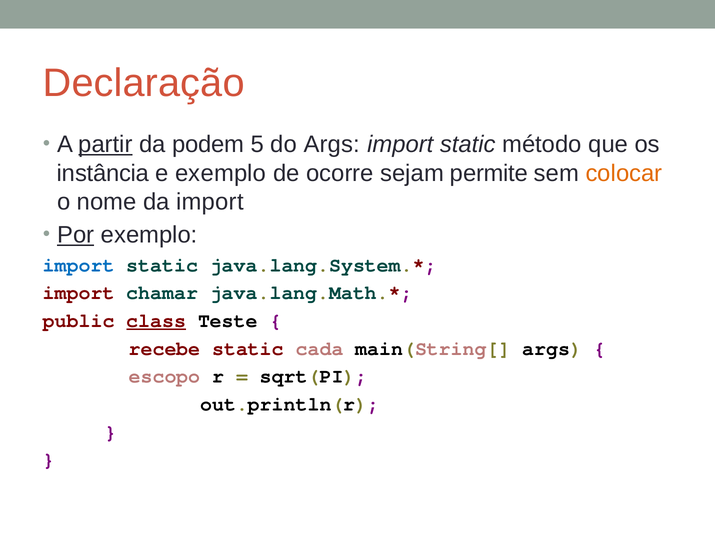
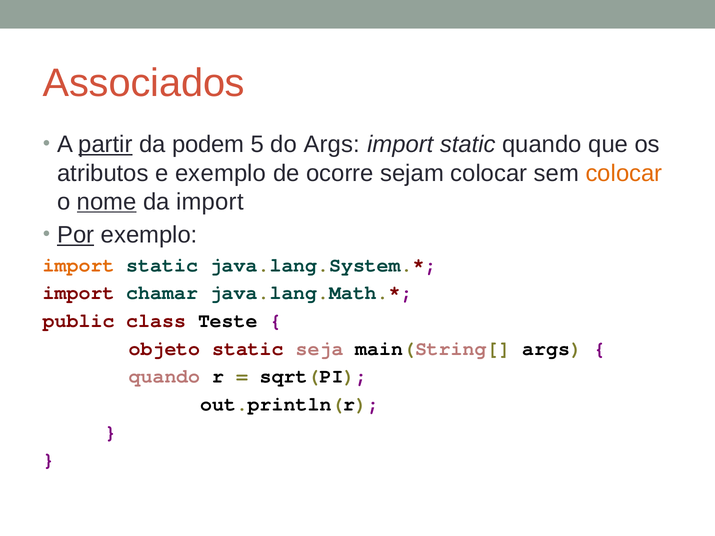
Declaração: Declaração -> Associados (144, 83)
static método: método -> quando (542, 145)
instância: instância -> atributos (103, 173)
sejam permite: permite -> colocar (489, 173)
nome underline: none -> present (107, 202)
import colour: blue -> orange (79, 265)
class underline: present -> none (156, 321)
recebe: recebe -> objeto (165, 349)
cada: cada -> seja (320, 349)
escopo: escopo -> quando (165, 377)
